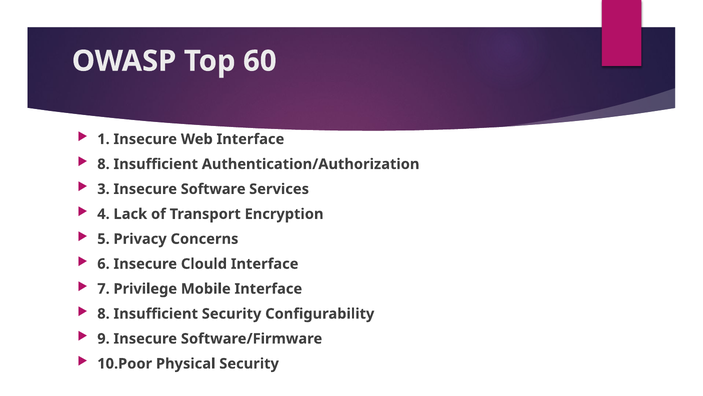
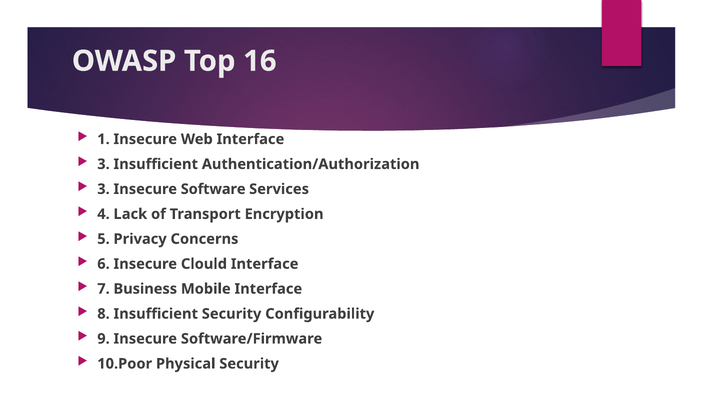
60: 60 -> 16 (260, 61)
8: 8 -> 3 (103, 164)
Privilege: Privilege -> Business (145, 288)
